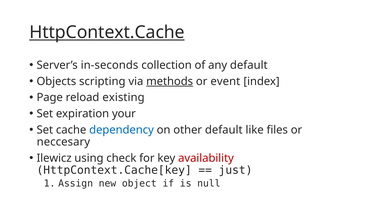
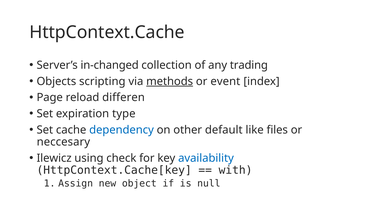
HttpContext.Cache underline: present -> none (107, 32)
in-seconds: in-seconds -> in-changed (110, 65)
any default: default -> trading (249, 65)
existing: existing -> differen (124, 97)
your: your -> type (124, 113)
availability colour: red -> blue (206, 158)
just: just -> with (236, 170)
